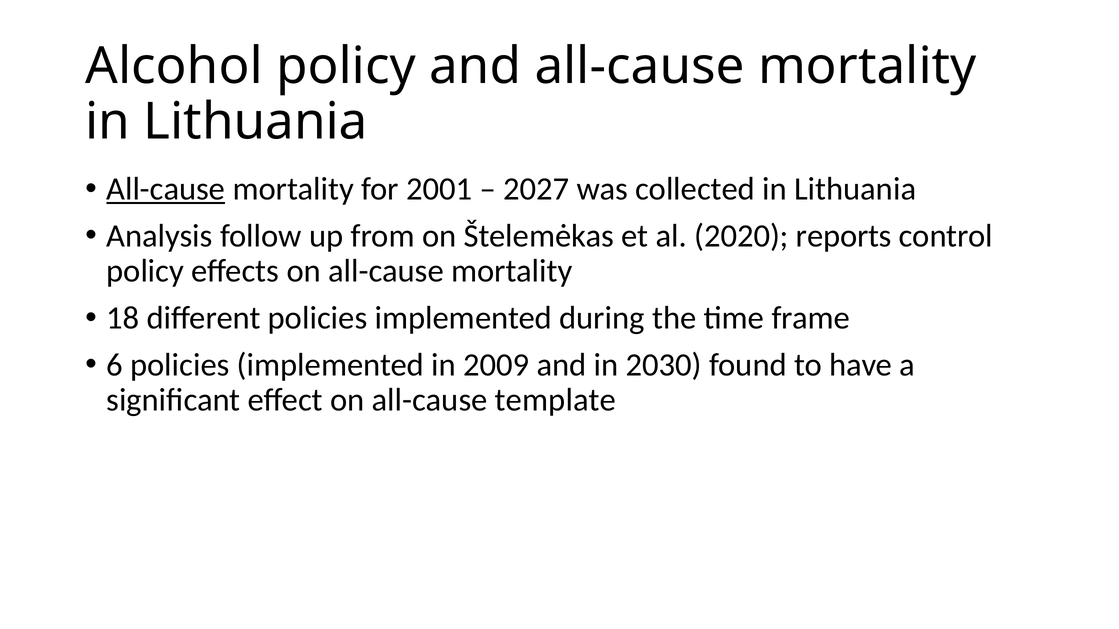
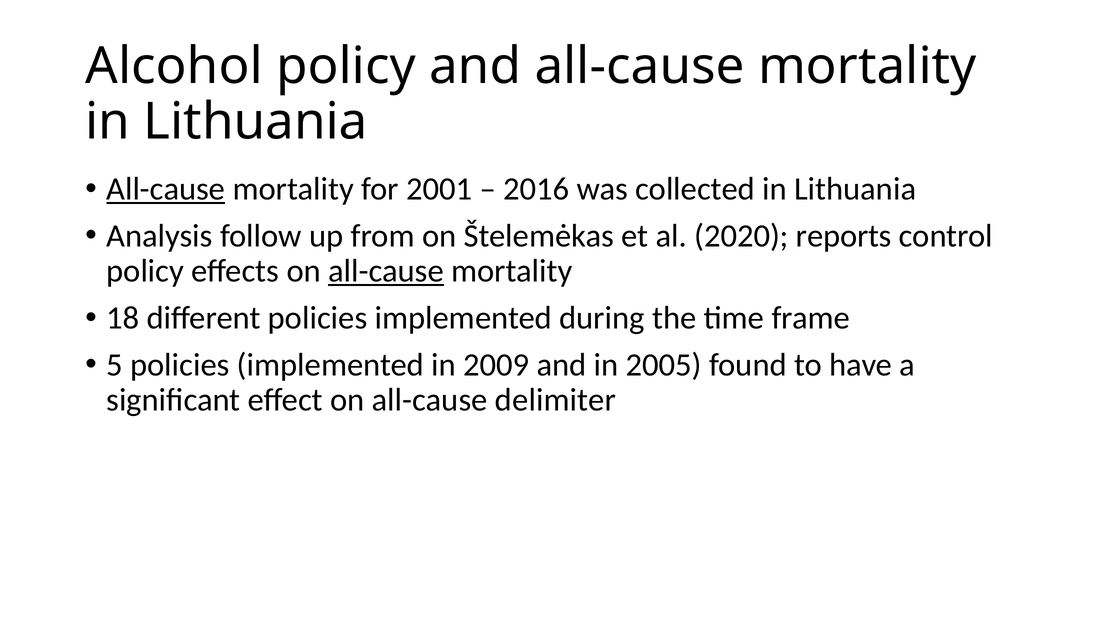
2027: 2027 -> 2016 (536, 189)
all-cause underline: none -> present (386, 271)
6: 6 -> 5 (115, 365)
2030: 2030 -> 2005 (664, 365)
template: template -> delimiter (556, 400)
